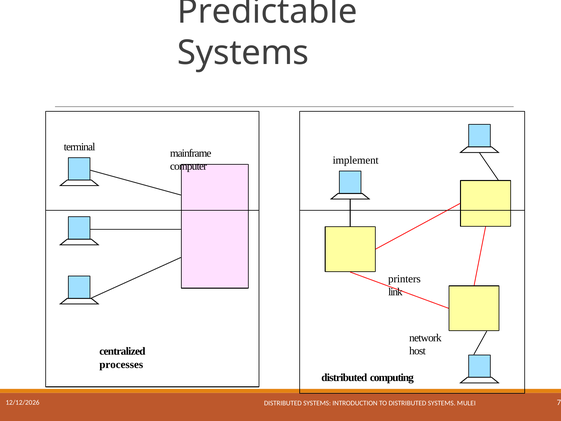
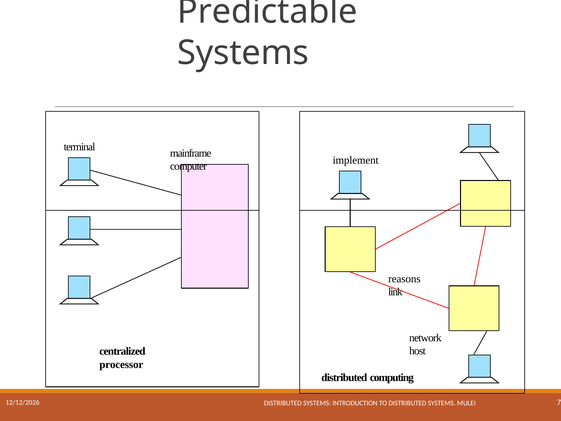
printers: printers -> reasons (404, 279)
processes: processes -> processor (121, 364)
